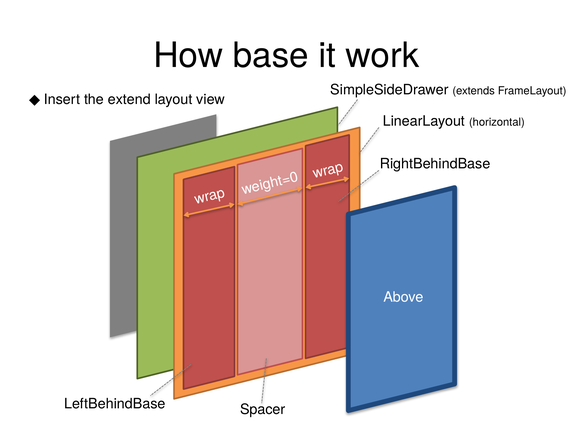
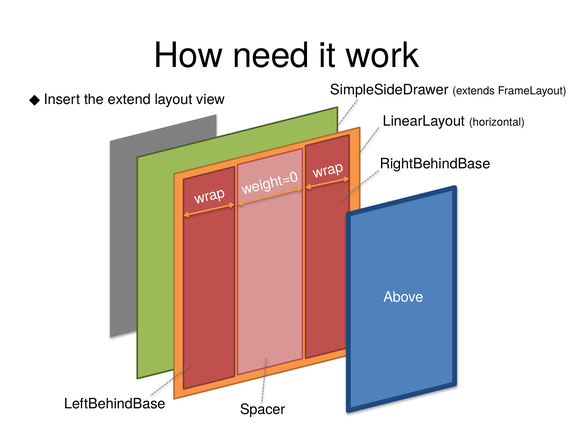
base: base -> need (271, 55)
